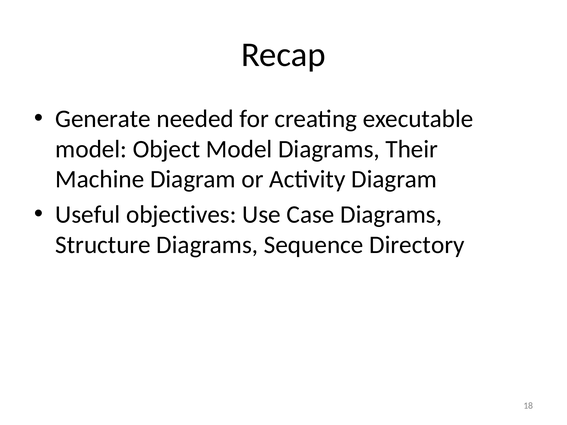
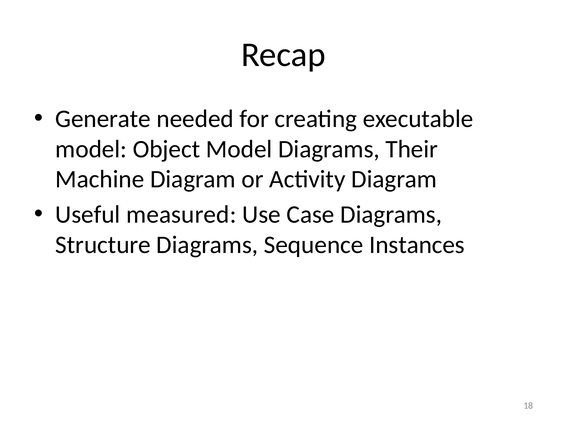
objectives: objectives -> measured (181, 215)
Directory: Directory -> Instances (417, 245)
